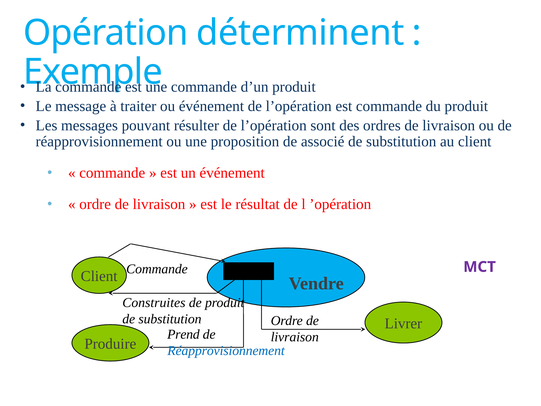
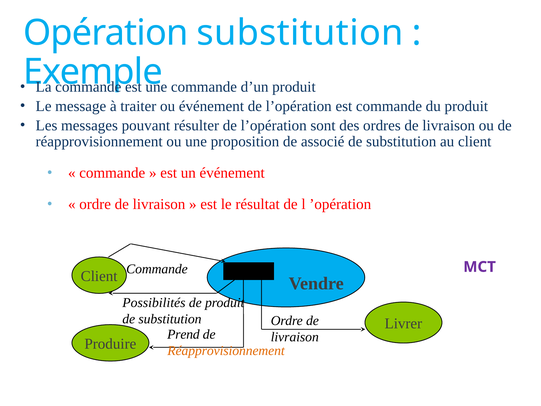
Opération déterminent: déterminent -> substitution (300, 33)
Construites: Construites -> Possibilités (154, 303)
Réapprovisionnement colour: blue -> orange (226, 350)
